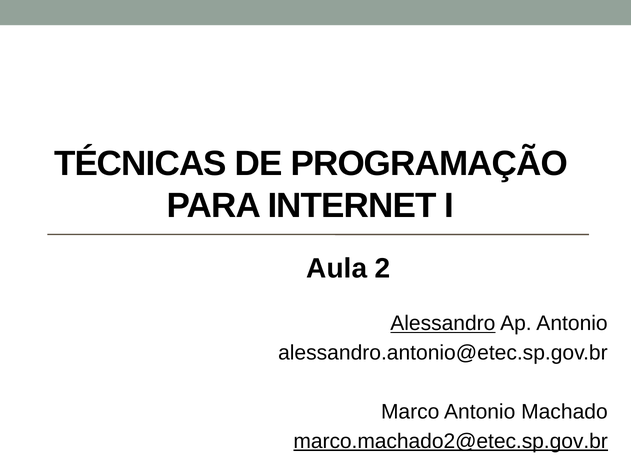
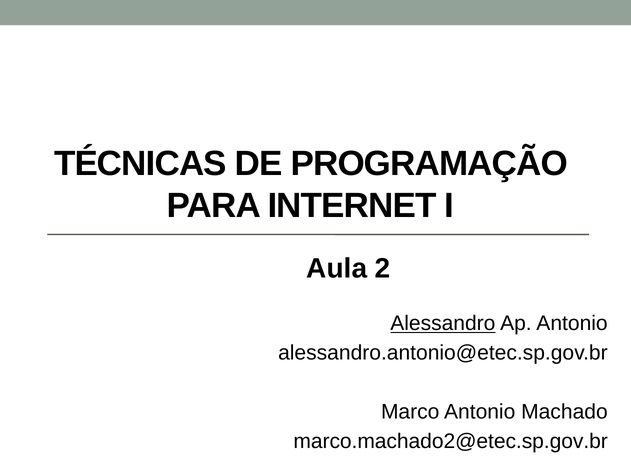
marco.machado2@etec.sp.gov.br underline: present -> none (451, 441)
